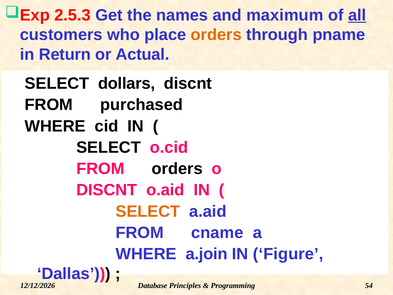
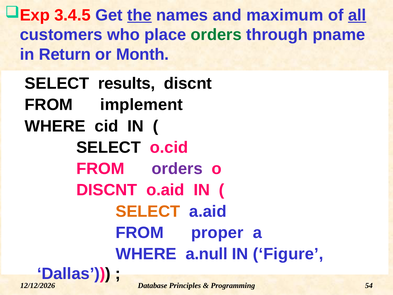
2.5.3: 2.5.3 -> 3.4.5 (73, 15)
the underline: none -> present (139, 15)
orders colour: orange -> green (216, 35)
Actual: Actual -> Month (143, 54)
dollars: dollars -> results (127, 83)
purchased: purchased -> implement (141, 105)
orders colour: black -> purple (177, 169)
cname: cname -> proper (217, 232)
a.join: a.join -> a.null (207, 254)
